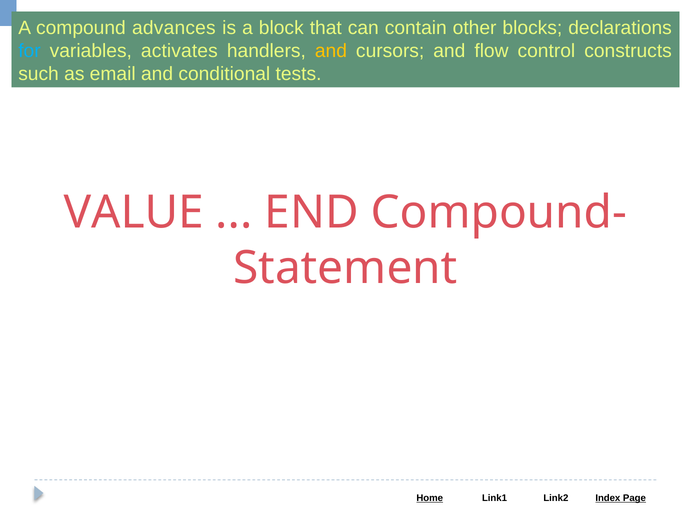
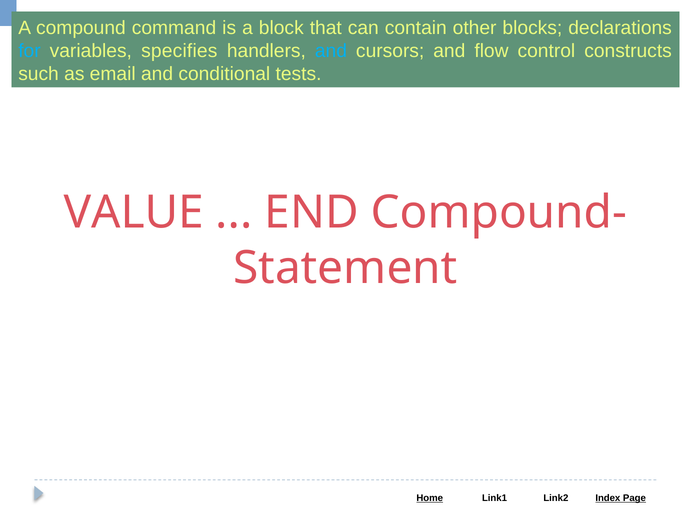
advances: advances -> command (174, 28)
activates: activates -> specifies (179, 51)
and colour: yellow -> light blue (331, 51)
